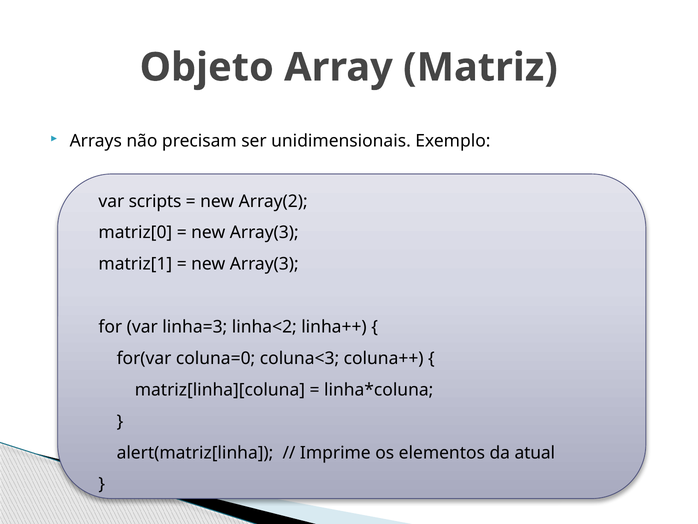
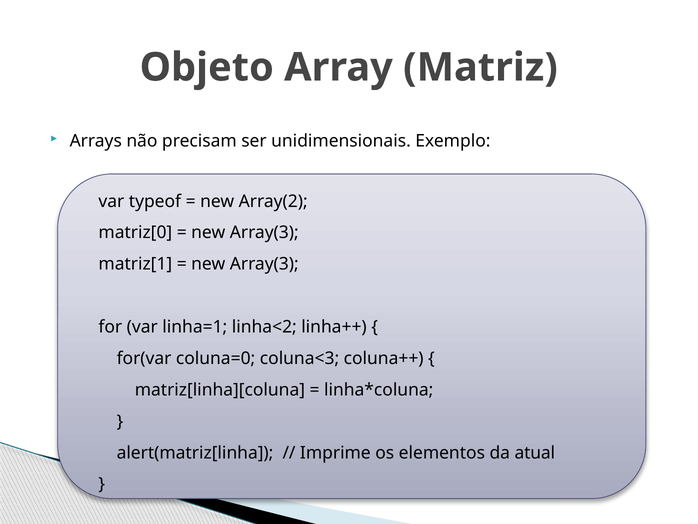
scripts: scripts -> typeof (155, 201)
linha=3: linha=3 -> linha=1 (195, 327)
